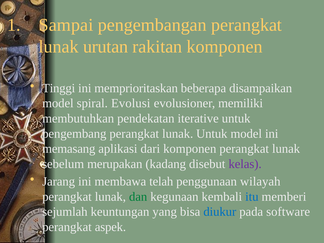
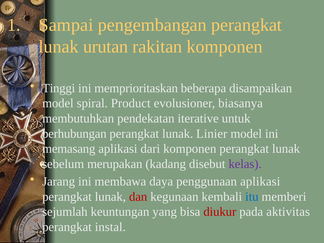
Evolusi: Evolusi -> Product (131, 103)
memiliki: memiliki -> biasanya (241, 103)
pengembang: pengembang -> berhubungan (74, 134)
lunak Untuk: Untuk -> Linier (212, 134)
telah: telah -> daya (161, 182)
penggunaan wilayah: wilayah -> aplikasi (260, 182)
dan colour: green -> red (138, 197)
diukur colour: blue -> red (220, 212)
software: software -> aktivitas (288, 212)
aspek: aspek -> instal (110, 227)
